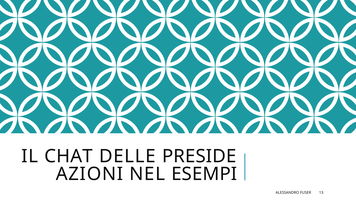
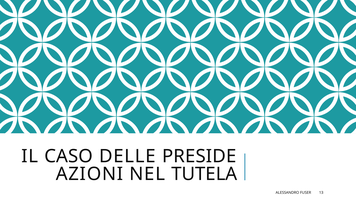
CHAT: CHAT -> CASO (69, 156)
ESEMPI: ESEMPI -> TUTELA (204, 174)
